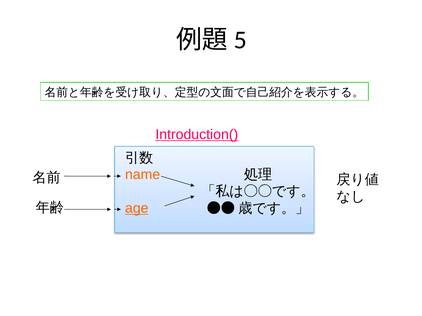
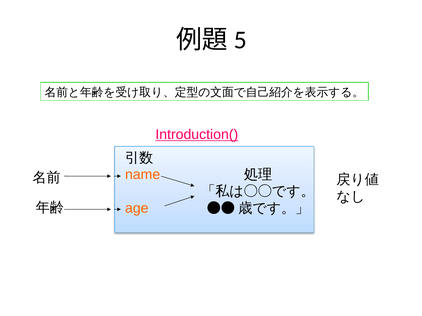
age underline: present -> none (137, 209)
